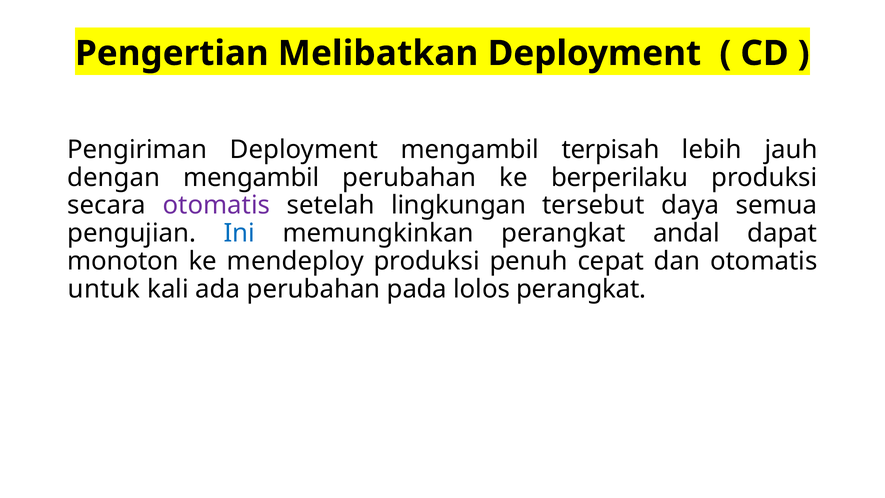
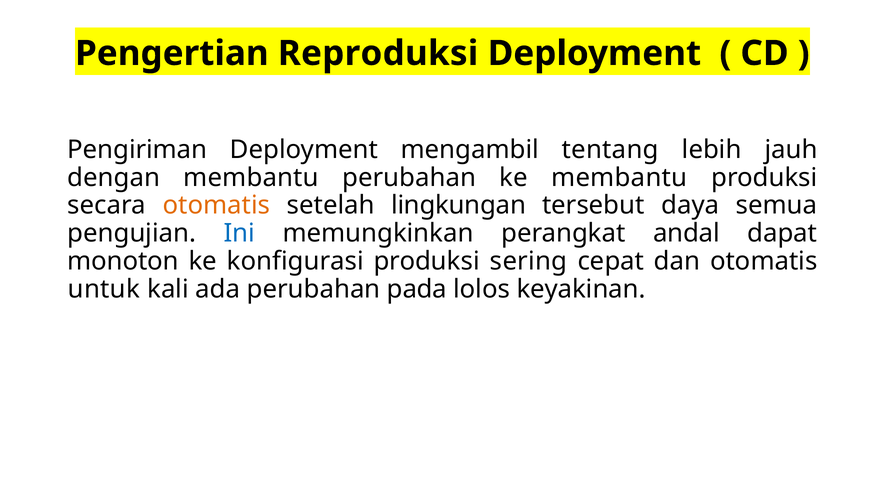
Melibatkan: Melibatkan -> Reproduksi (378, 53)
terpisah: terpisah -> tentang (610, 150)
dengan mengambil: mengambil -> membantu (251, 178)
ke berperilaku: berperilaku -> membantu (619, 178)
otomatis colour: purple -> orange (216, 205)
mendeploy: mendeploy -> konfigurasi (295, 261)
penuh: penuh -> sering (529, 261)
lolos perangkat: perangkat -> keyakinan (581, 289)
